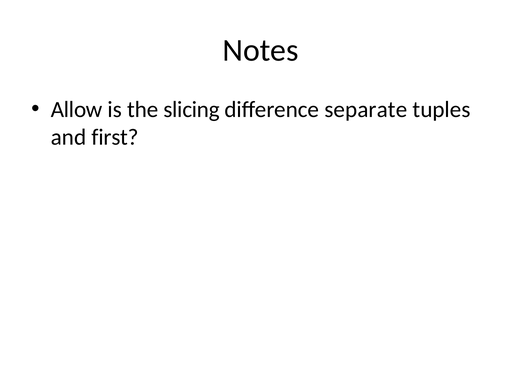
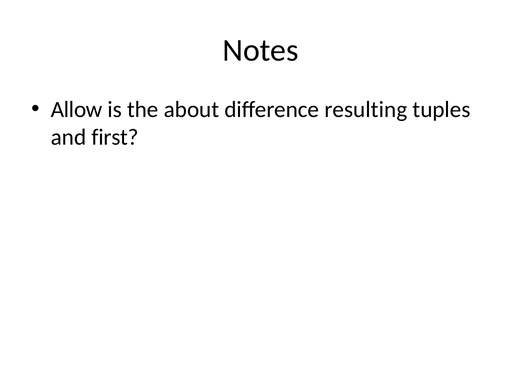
slicing: slicing -> about (191, 109)
separate: separate -> resulting (366, 109)
